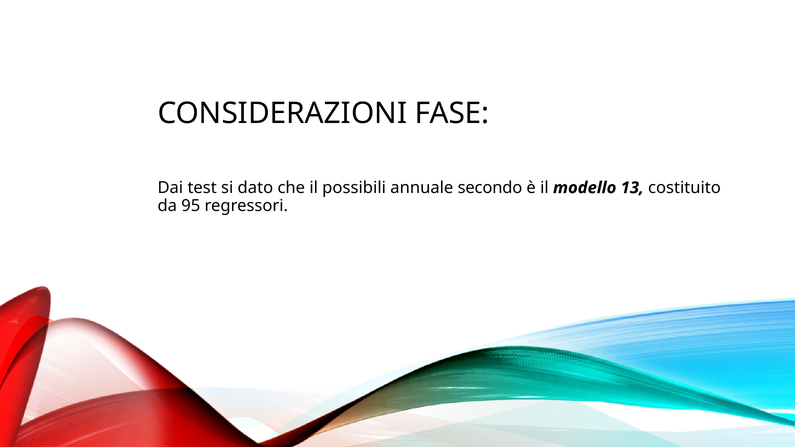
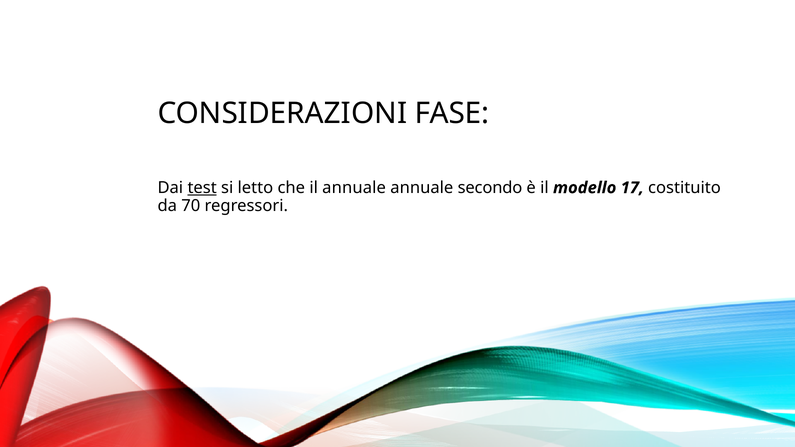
test underline: none -> present (202, 188)
dato: dato -> letto (255, 188)
il possibili: possibili -> annuale (354, 188)
13: 13 -> 17 (632, 188)
95: 95 -> 70 (191, 206)
